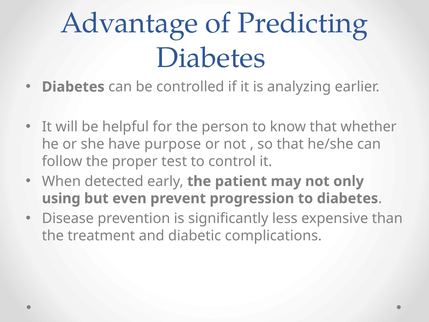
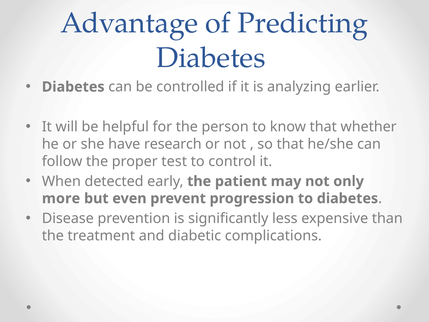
purpose: purpose -> research (173, 144)
using: using -> more (61, 198)
